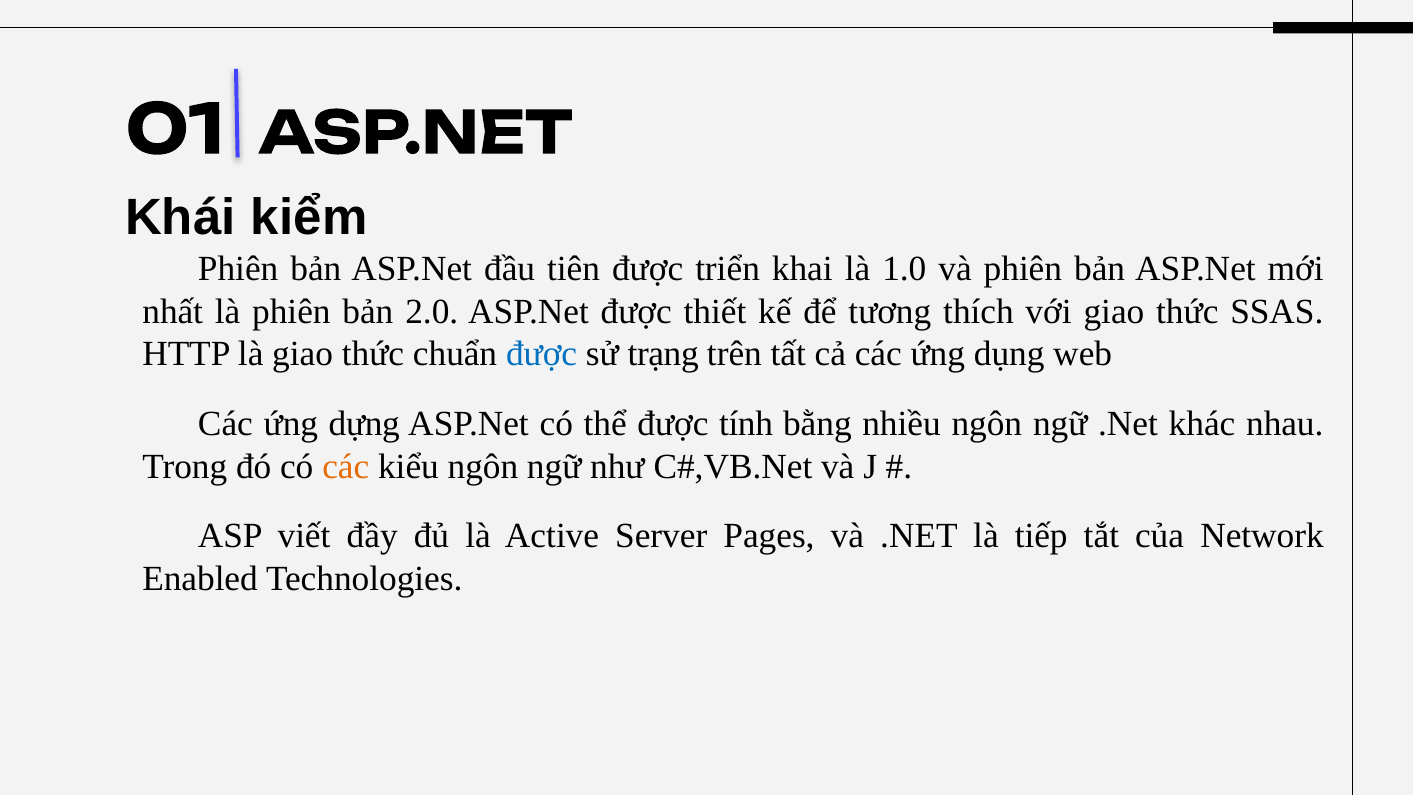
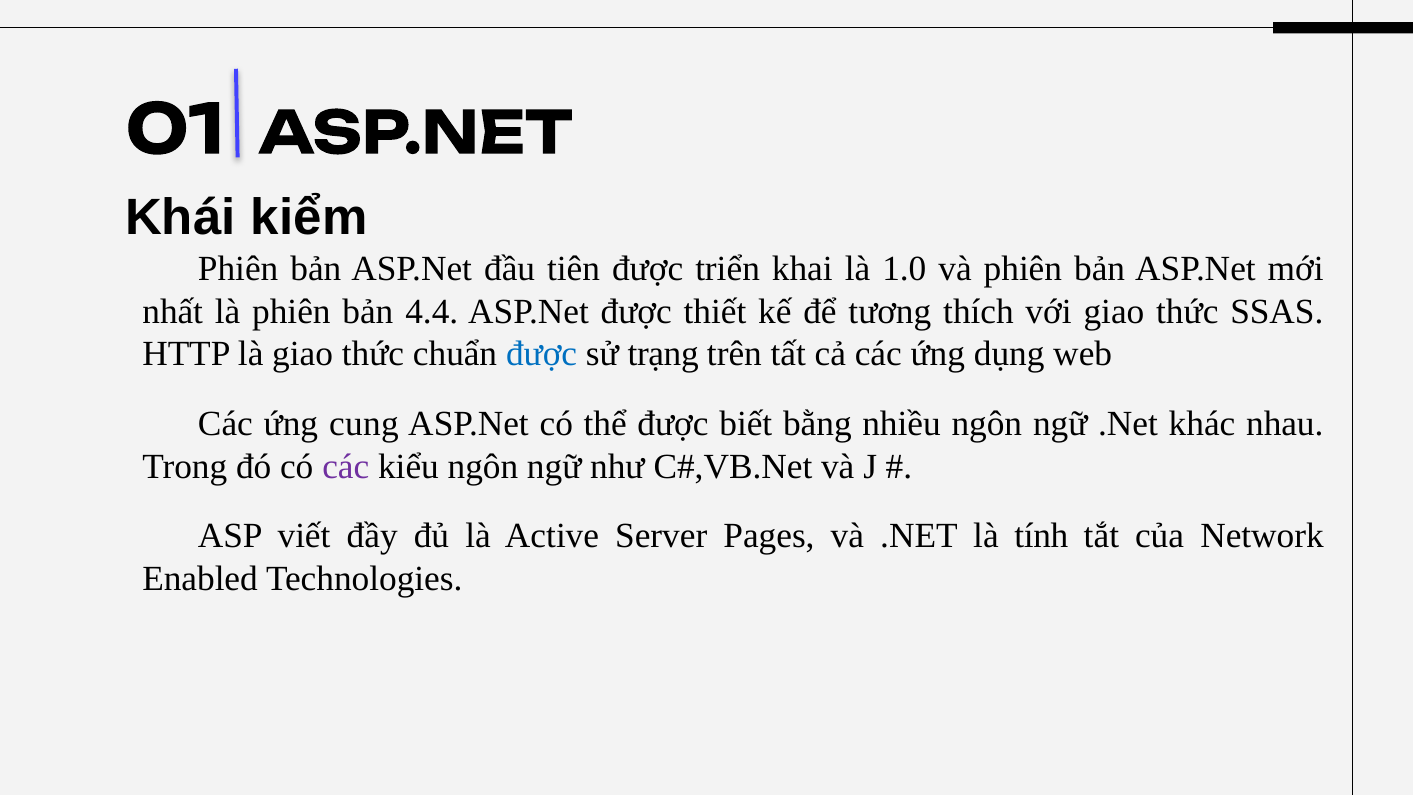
2.0: 2.0 -> 4.4 (432, 311)
dựng: dựng -> cung (364, 424)
tính: tính -> biết (746, 424)
các colour: orange -> purple (346, 466)
tiếp: tiếp -> tính (1041, 536)
